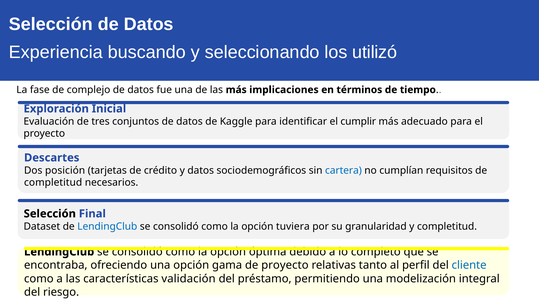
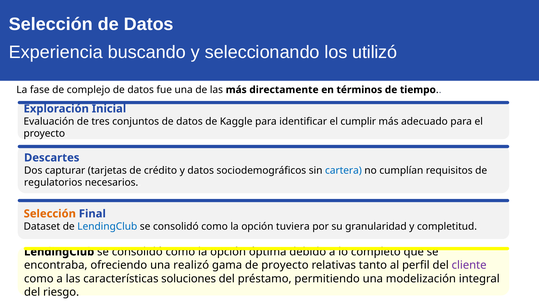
implicaciones: implicaciones -> directamente (284, 90)
posición: posición -> capturar (65, 171)
completitud: completitud -> regulatorios (53, 183)
Selección colour: black -> orange (50, 214)
una opción: opción -> realizó (191, 265)
cliente colour: blue -> purple (469, 265)
validación: validación -> soluciones (189, 279)
